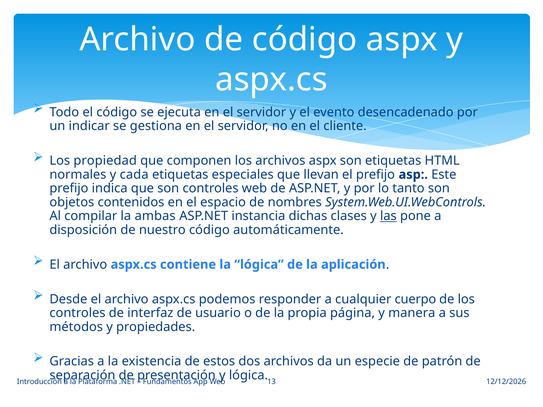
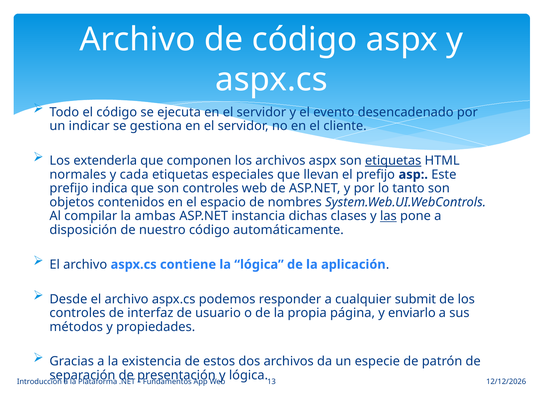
propiedad: propiedad -> extenderla (105, 161)
etiquetas underline: none -> present (393, 161)
cuerpo: cuerpo -> submit (415, 299)
manera: manera -> enviarlo (412, 313)
